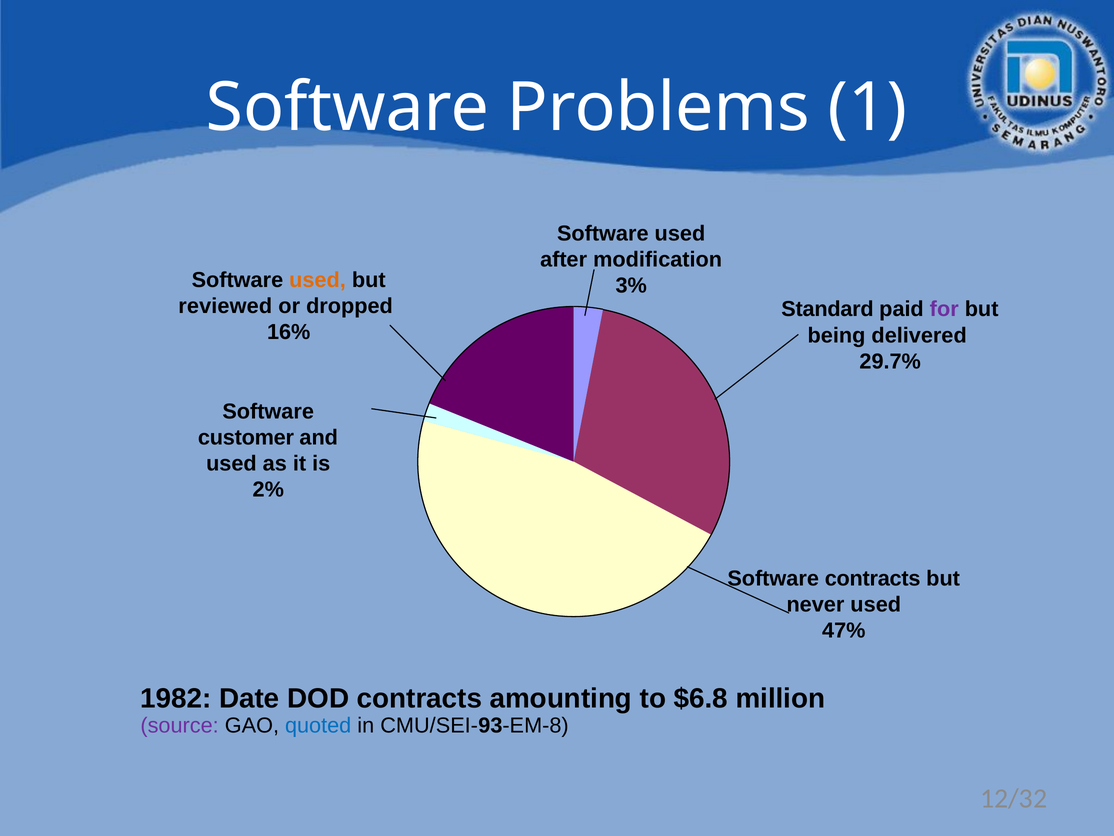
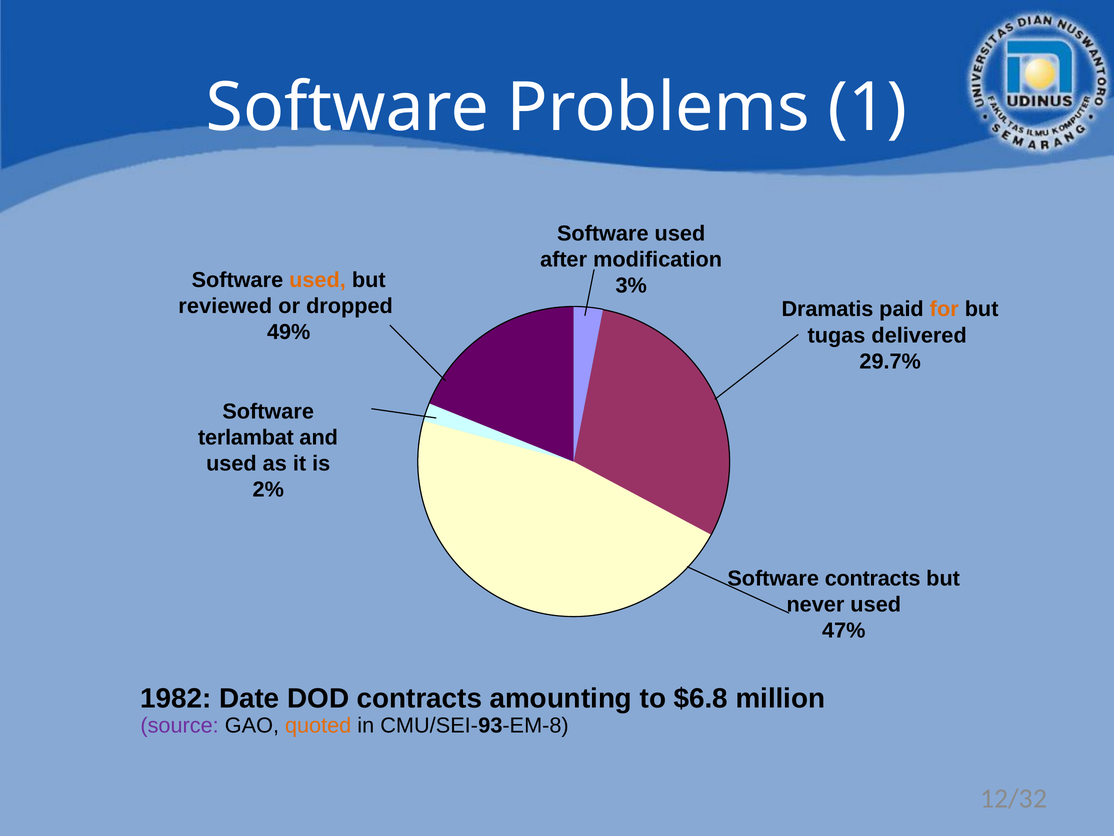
Standard: Standard -> Dramatis (827, 309)
for colour: purple -> orange (944, 309)
16%: 16% -> 49% (289, 332)
being: being -> tugas (836, 335)
customer: customer -> terlambat (246, 437)
quoted colour: blue -> orange (318, 725)
